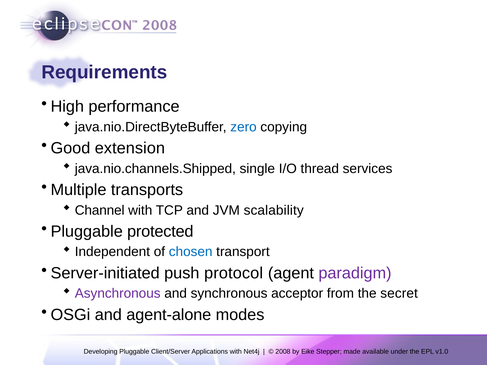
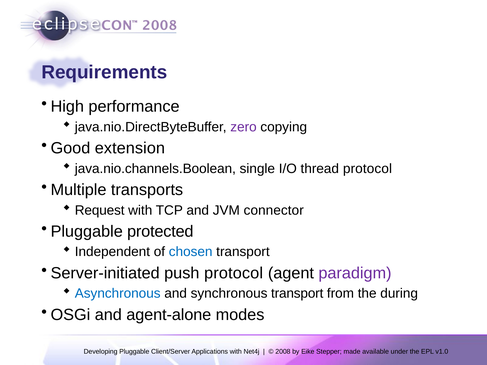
zero colour: blue -> purple (243, 127)
java.nio.channels.Shipped: java.nio.channels.Shipped -> java.nio.channels.Boolean (155, 169)
thread services: services -> protocol (367, 169)
Channel: Channel -> Request (100, 210)
scalability: scalability -> connector (274, 210)
Asynchronous colour: purple -> blue (118, 294)
synchronous acceptor: acceptor -> transport (297, 294)
secret: secret -> during (399, 294)
